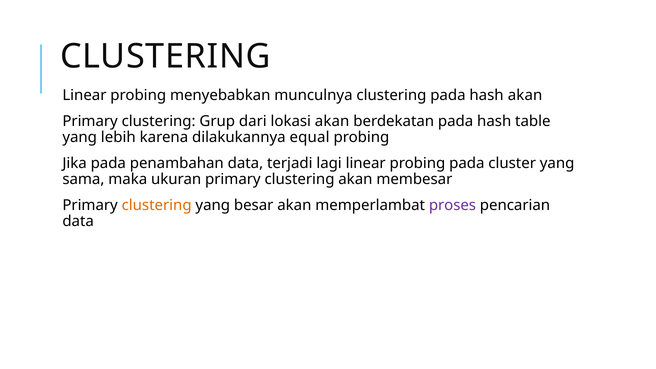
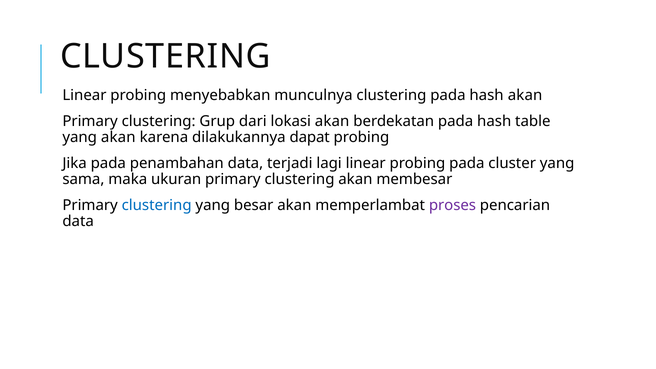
yang lebih: lebih -> akan (118, 137)
equal: equal -> dapat (310, 137)
clustering colour: orange -> blue (157, 205)
